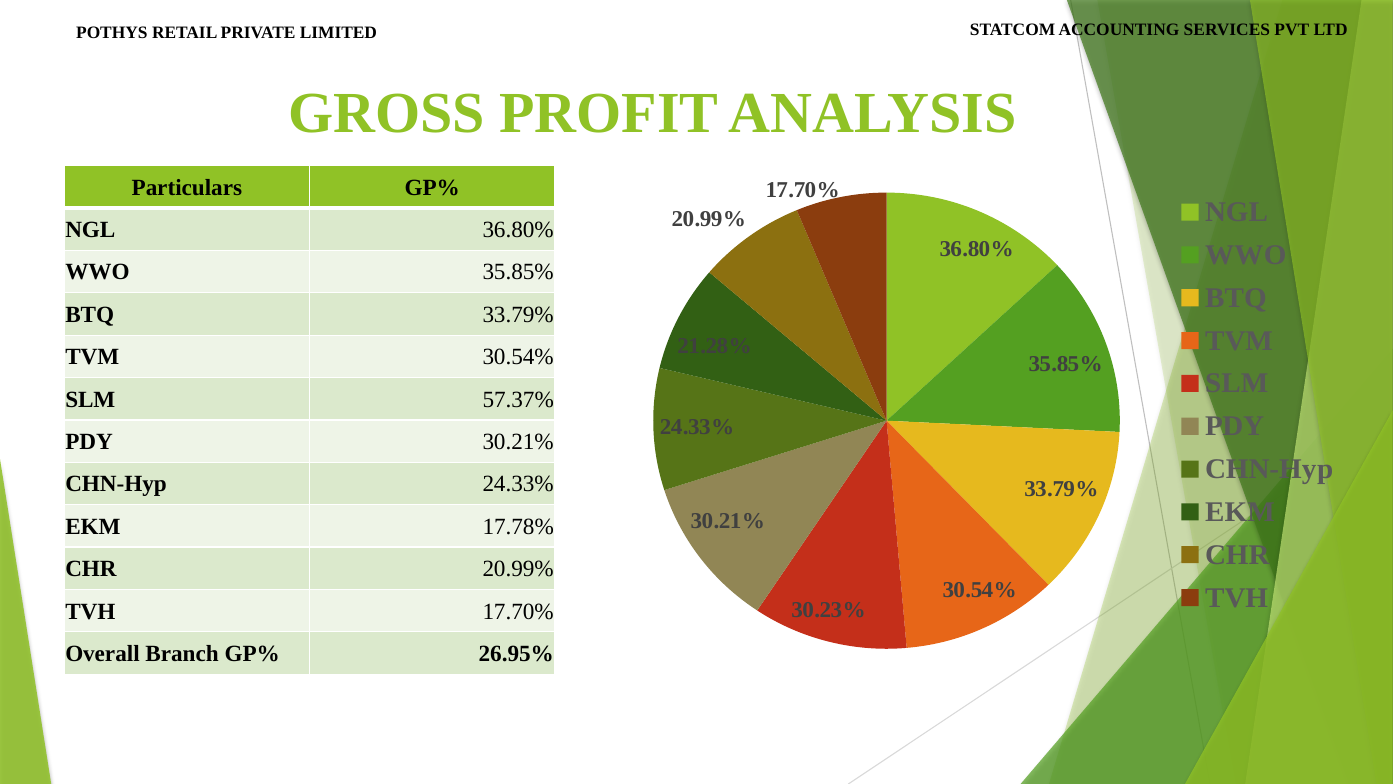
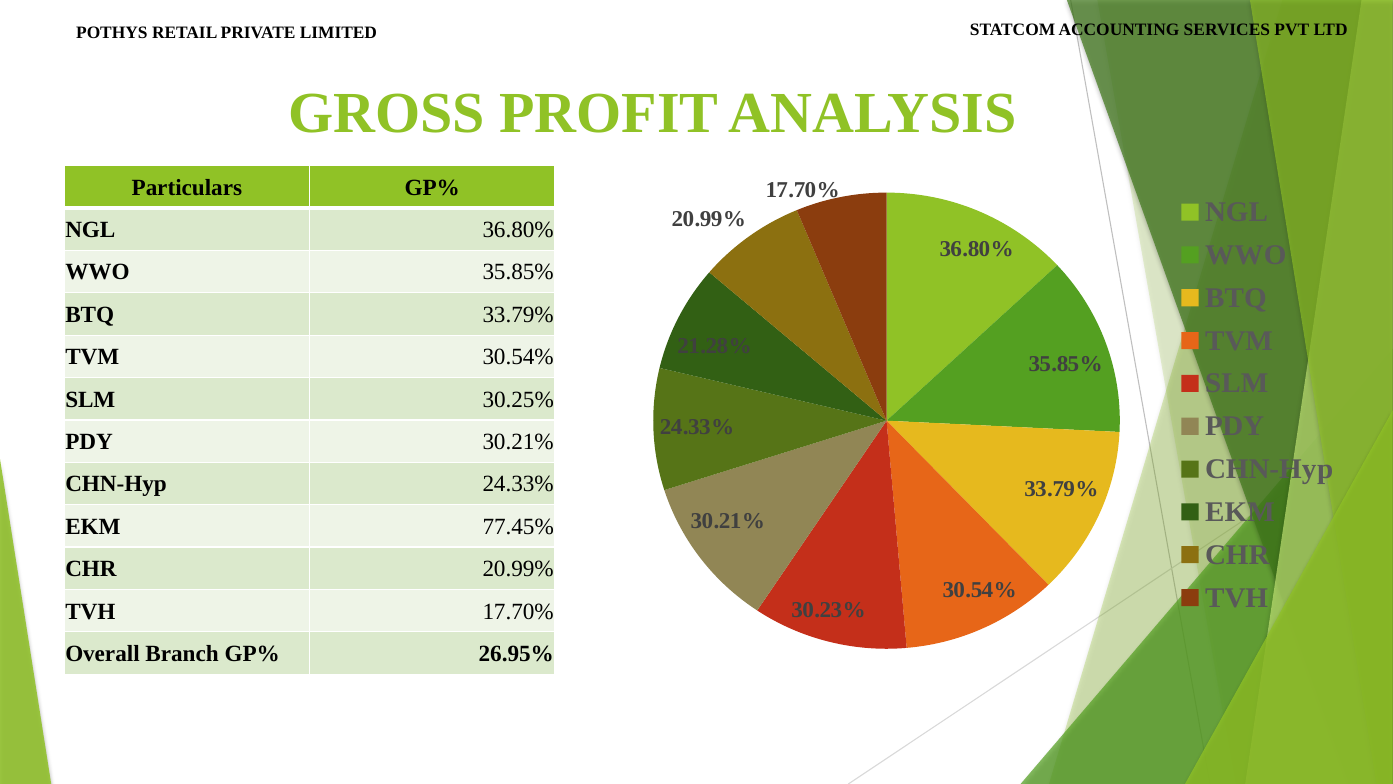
57.37%: 57.37% -> 30.25% (518, 399)
17.78%: 17.78% -> 77.45% (518, 526)
